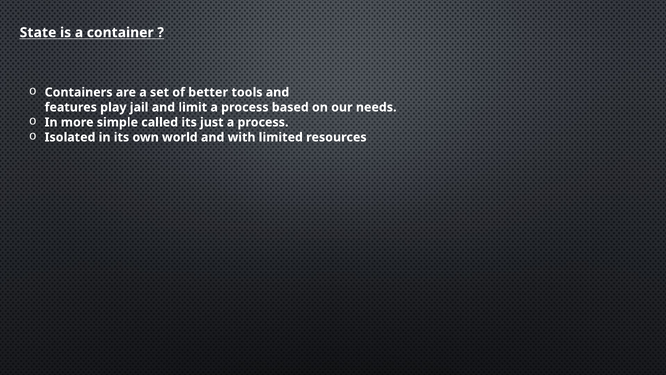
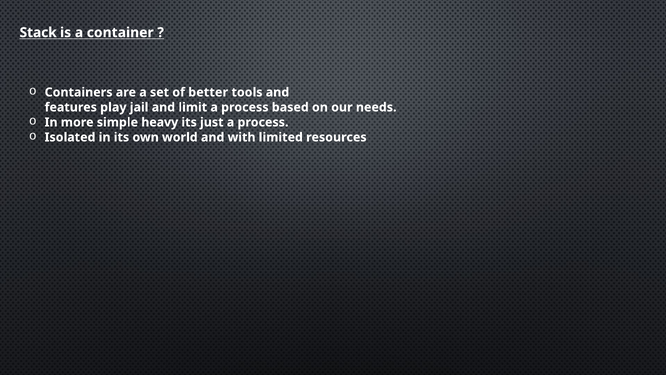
State: State -> Stack (38, 33)
called: called -> heavy (160, 122)
